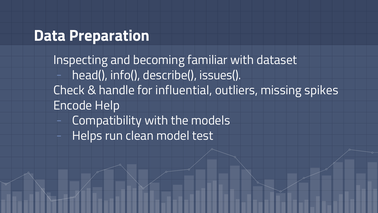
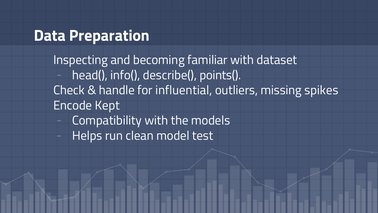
issues(: issues( -> points( (220, 75)
Help: Help -> Kept (107, 105)
